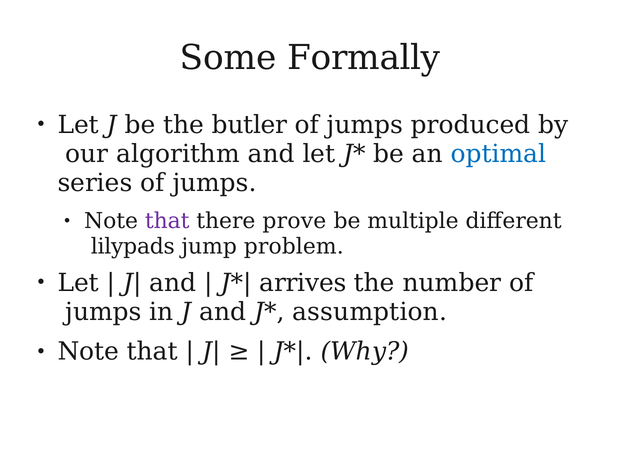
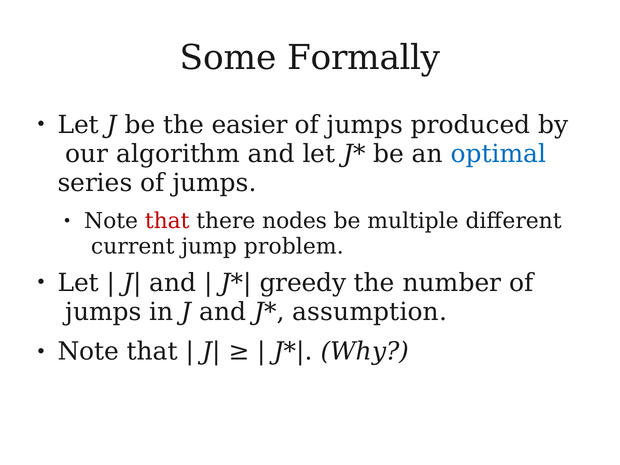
butler: butler -> easier (250, 125)
that colour: purple -> red (167, 221)
prove: prove -> nodes (295, 221)
lilypads: lilypads -> current (133, 247)
arrives: arrives -> greedy (303, 283)
